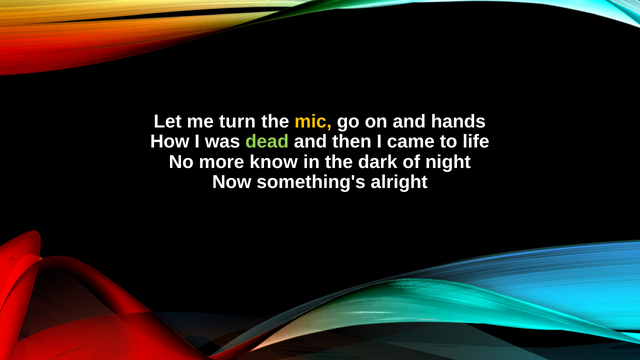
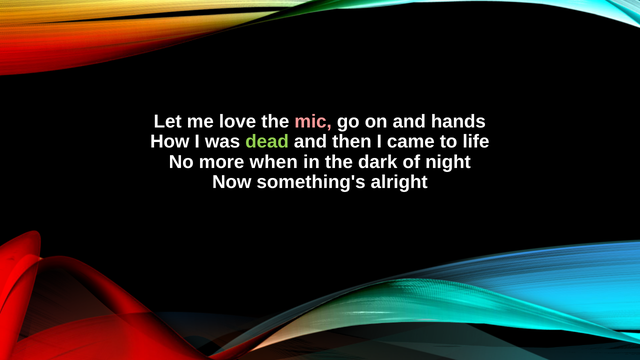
turn: turn -> love (238, 122)
mic colour: yellow -> pink (313, 122)
know: know -> when (274, 162)
